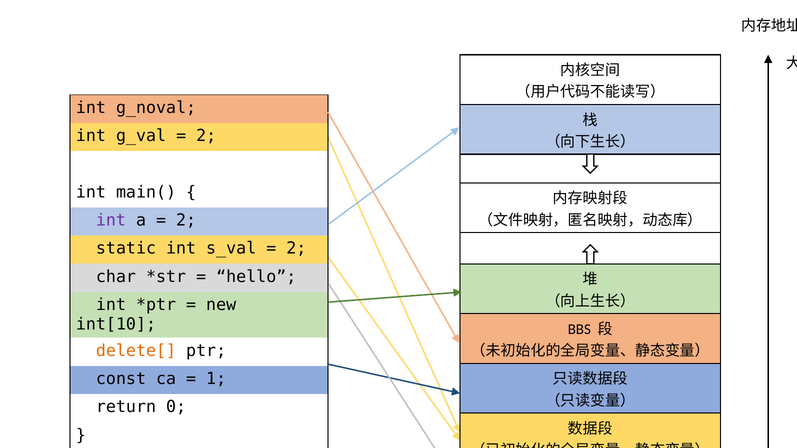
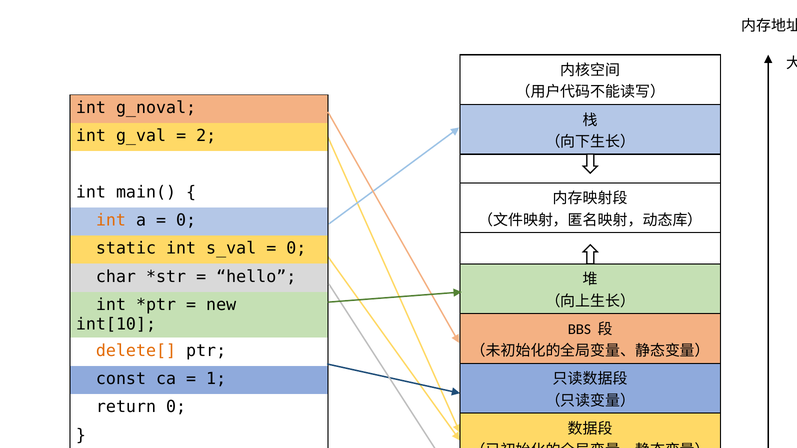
int colour: purple -> orange (111, 221)
2: 2 -> 0 (186, 221)
2: 2 -> 0 (296, 249)
